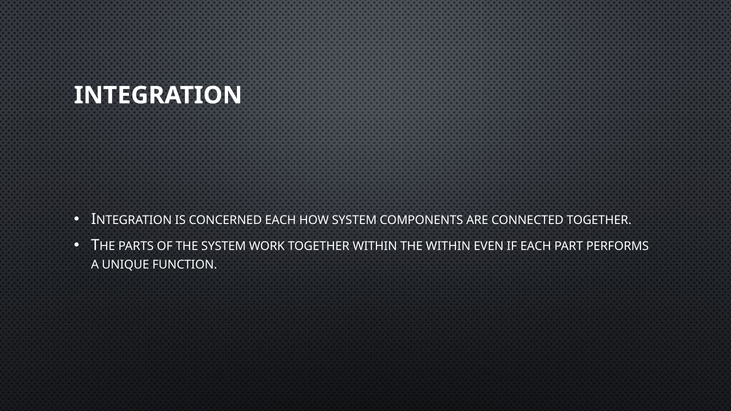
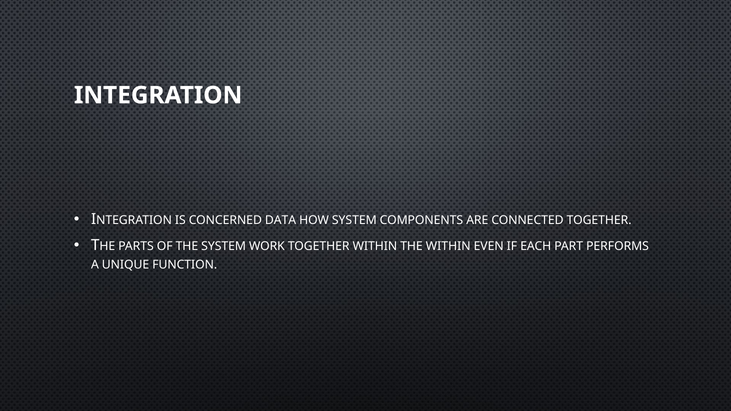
CONCERNED EACH: EACH -> DATA (281, 221)
